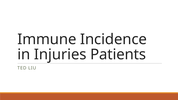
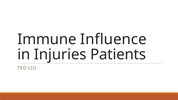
Incidence: Incidence -> Influence (113, 39)
